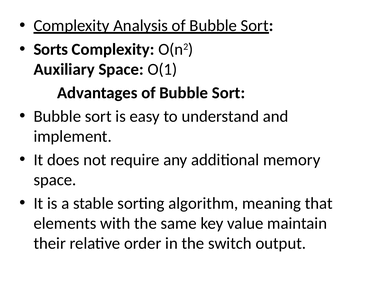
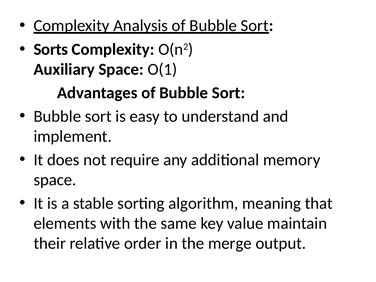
switch: switch -> merge (230, 243)
